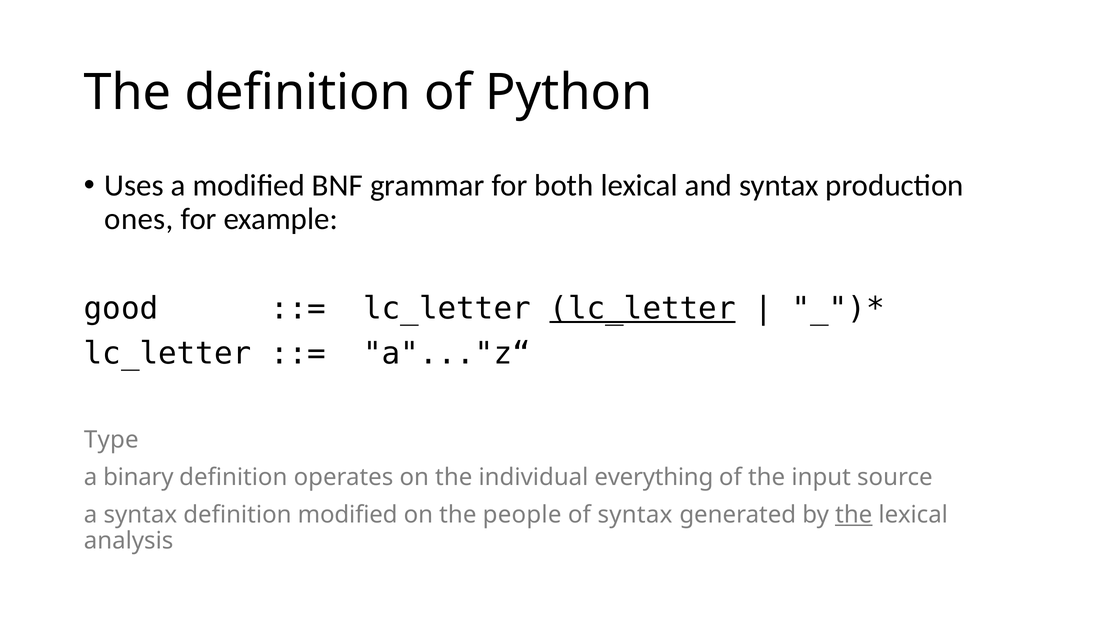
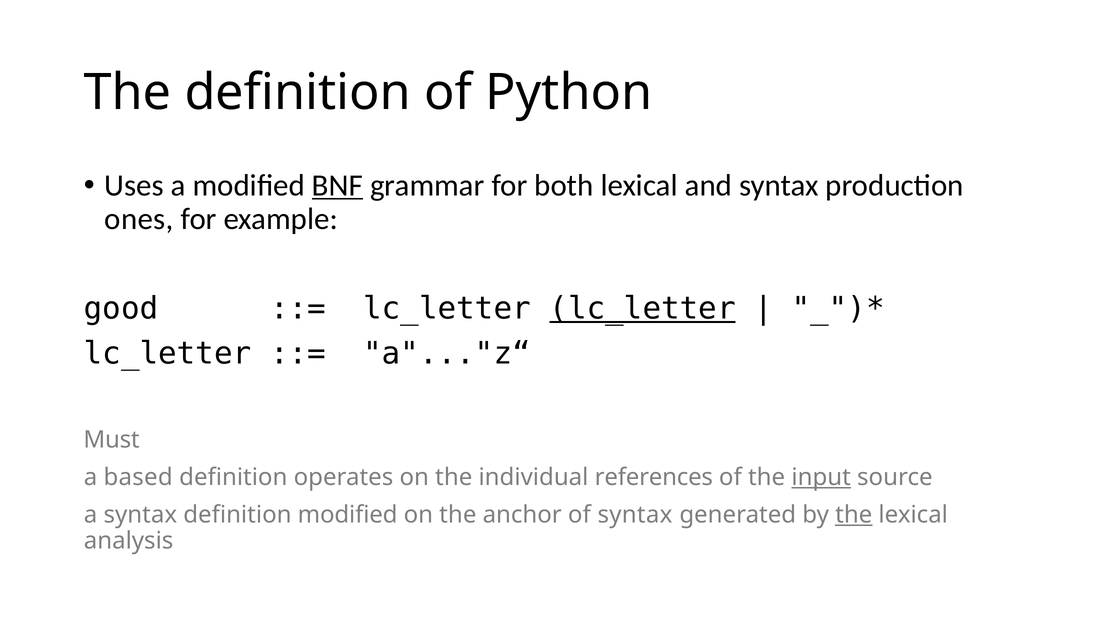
BNF underline: none -> present (337, 185)
Type: Type -> Must (112, 440)
binary: binary -> based (138, 477)
everything: everything -> references (654, 477)
input underline: none -> present (821, 477)
people: people -> anchor (522, 515)
